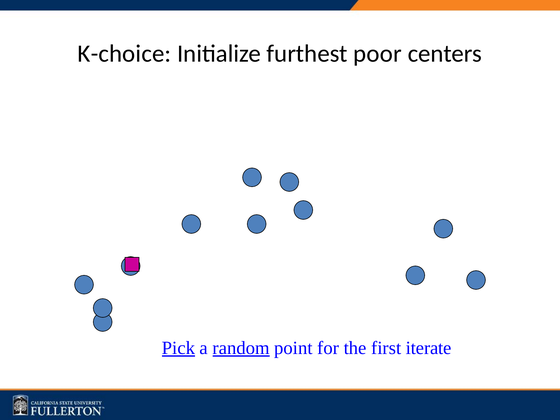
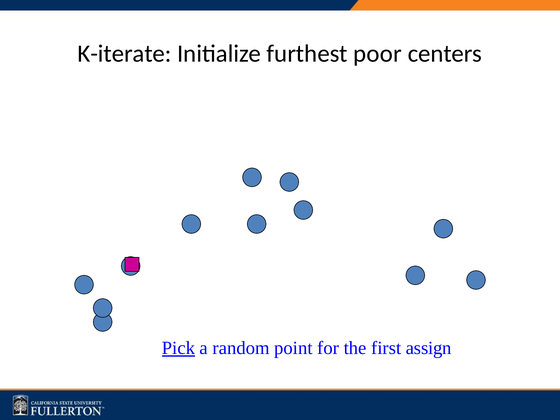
K-choice: K-choice -> K-iterate (125, 54)
random underline: present -> none (241, 348)
iterate: iterate -> assign (429, 348)
